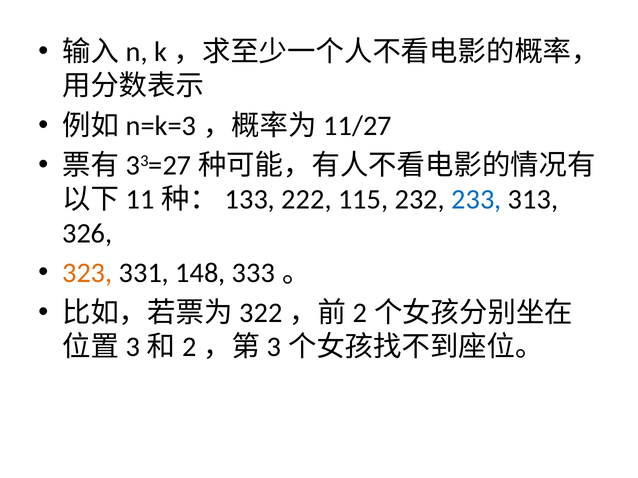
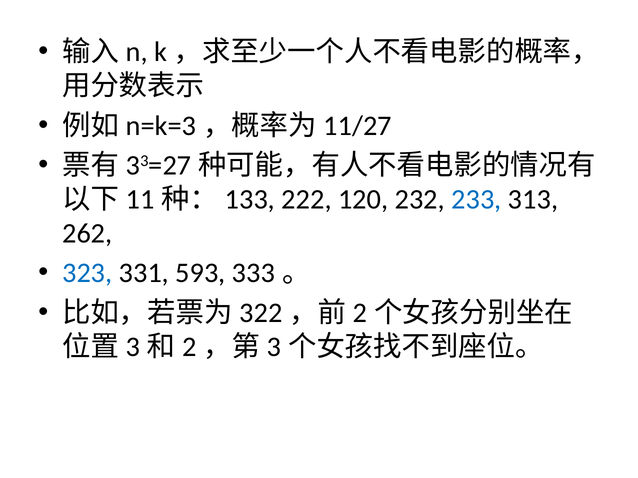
115: 115 -> 120 (363, 200)
326: 326 -> 262 (87, 234)
323 colour: orange -> blue (87, 273)
148: 148 -> 593 (200, 273)
